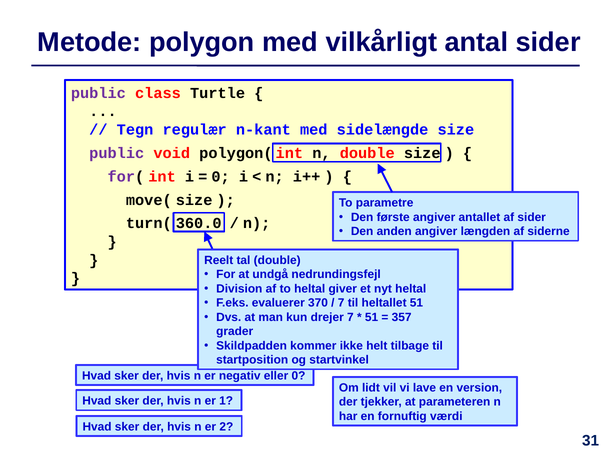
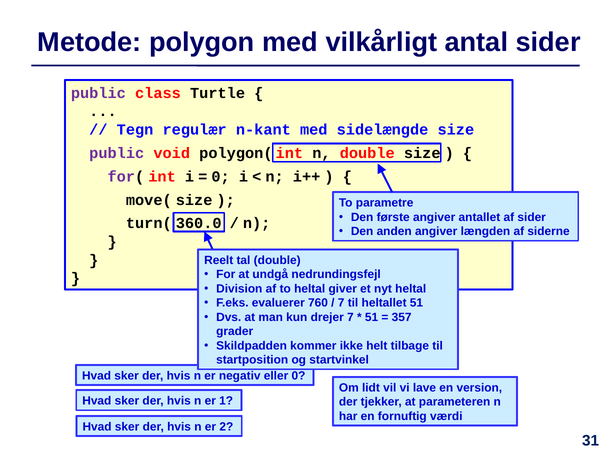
370: 370 -> 760 (318, 303)
